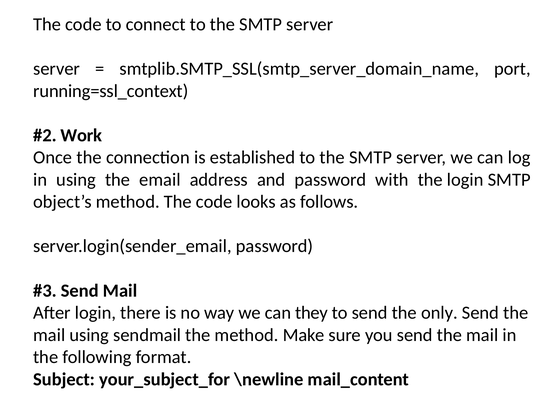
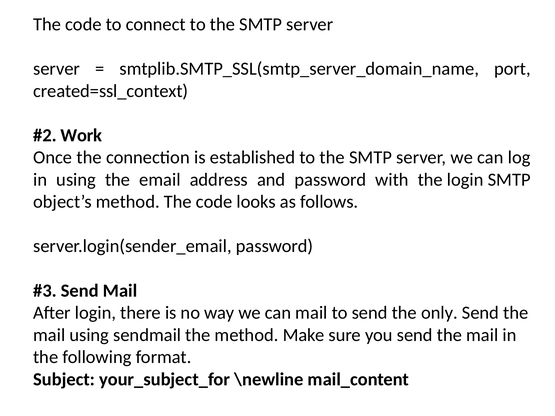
running=ssl_context: running=ssl_context -> created=ssl_context (111, 91)
can they: they -> mail (311, 313)
